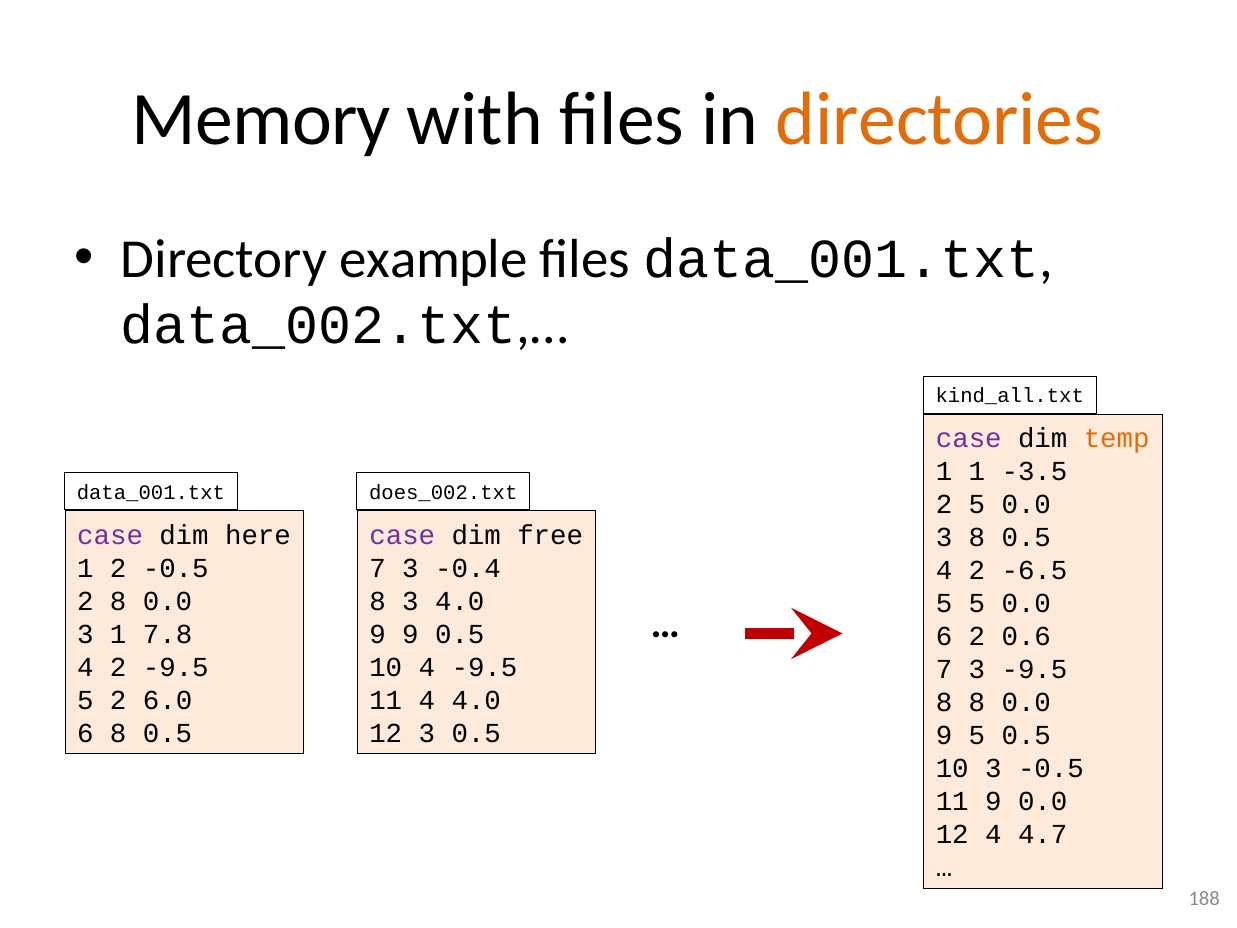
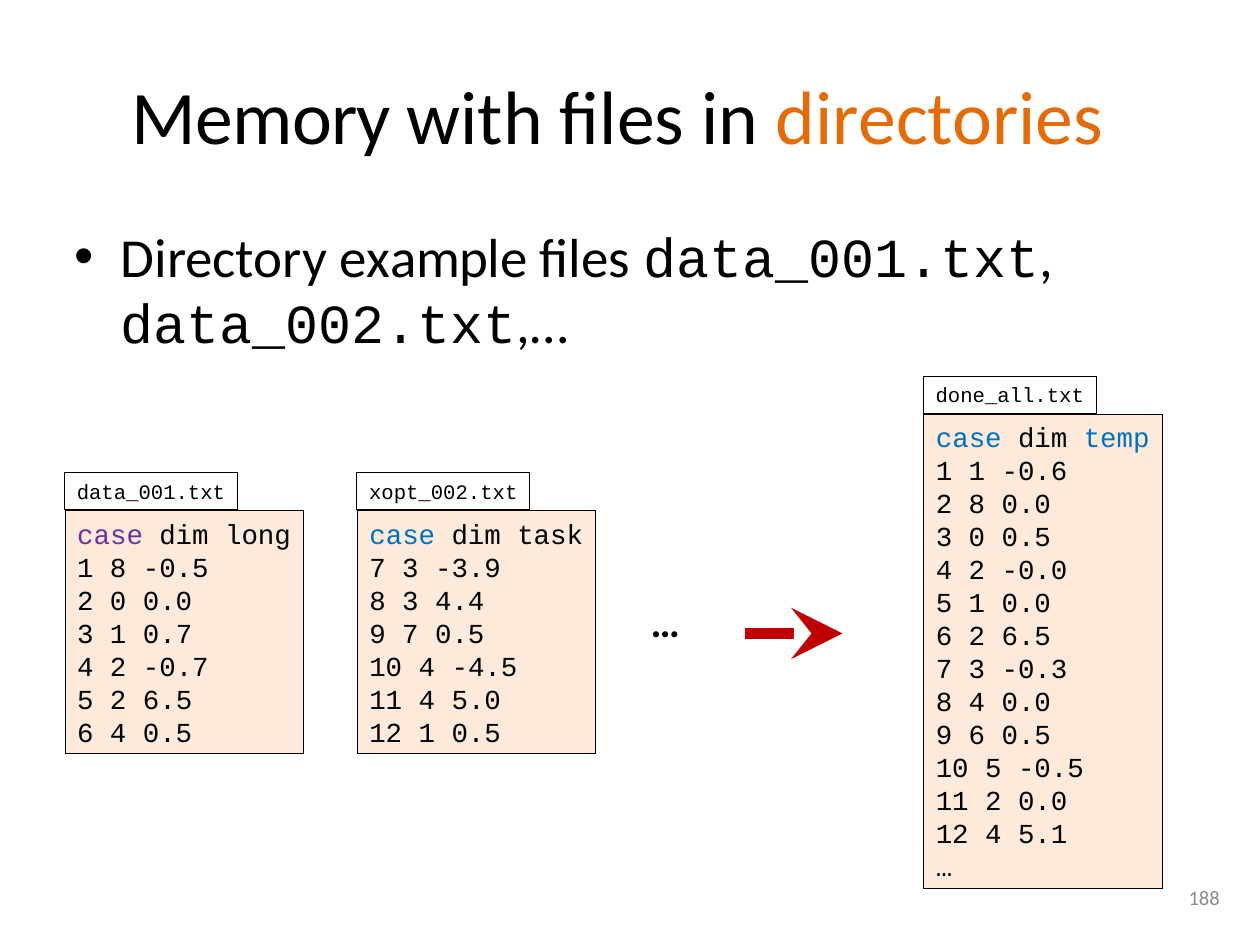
kind_all.txt: kind_all.txt -> done_all.txt (1010, 396)
case colour: purple -> blue (969, 439)
temp colour: orange -> blue (1117, 439)
-3.5: -3.5 -> -0.6 (1034, 472)
does_002.txt: does_002.txt -> xopt_002.txt (443, 492)
2 5: 5 -> 8 (977, 505)
here: here -> long (258, 535)
case colour: purple -> blue (402, 535)
free: free -> task (550, 535)
3 8: 8 -> 0 (977, 538)
1 2: 2 -> 8 (118, 568)
-0.4: -0.4 -> -3.9 (468, 568)
-6.5: -6.5 -> -0.0 (1034, 571)
2 8: 8 -> 0 (118, 601)
3 4.0: 4.0 -> 4.4 (460, 601)
5 5: 5 -> 1 (977, 603)
7.8: 7.8 -> 0.7 (168, 634)
9 9: 9 -> 7 (410, 634)
6 2 0.6: 0.6 -> 6.5 (1026, 636)
2 -9.5: -9.5 -> -0.7 (176, 667)
4 -9.5: -9.5 -> -4.5 (484, 667)
3 -9.5: -9.5 -> -0.3 (1034, 669)
5 2 6.0: 6.0 -> 6.5 (168, 700)
4 4.0: 4.0 -> 5.0 (476, 700)
8 8: 8 -> 4 (977, 702)
6 8: 8 -> 4 (118, 733)
12 3: 3 -> 1 (427, 733)
9 5: 5 -> 6 (977, 735)
10 3: 3 -> 5 (993, 768)
11 9: 9 -> 2 (993, 801)
4.7: 4.7 -> 5.1 (1043, 834)
